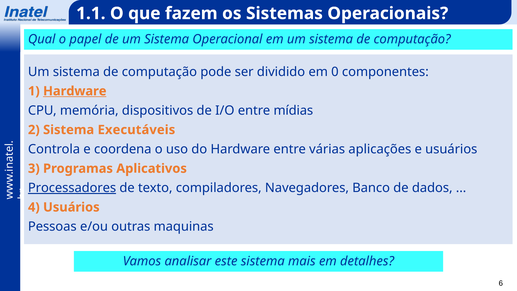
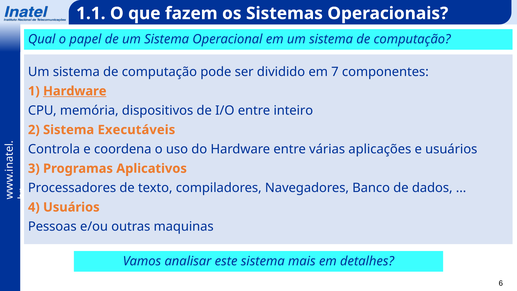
0: 0 -> 7 (335, 72)
mídias: mídias -> inteiro (293, 110)
Processadores underline: present -> none (72, 188)
